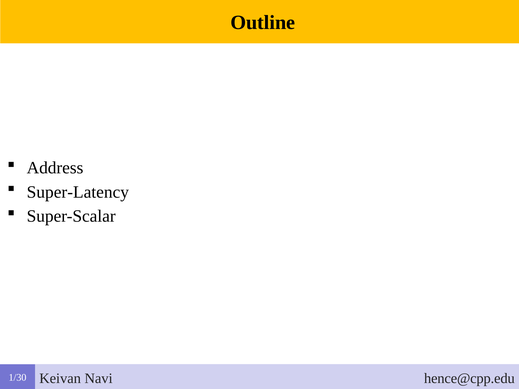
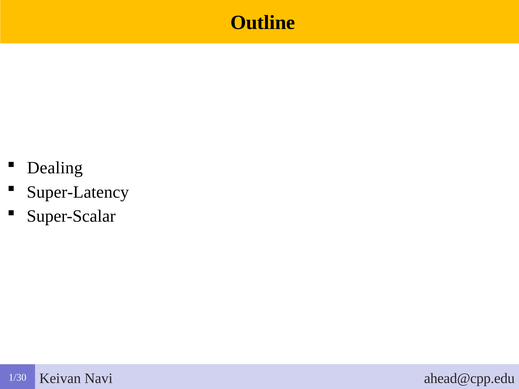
Address: Address -> Dealing (55, 168)
hence@cpp.edu: hence@cpp.edu -> ahead@cpp.edu (469, 379)
